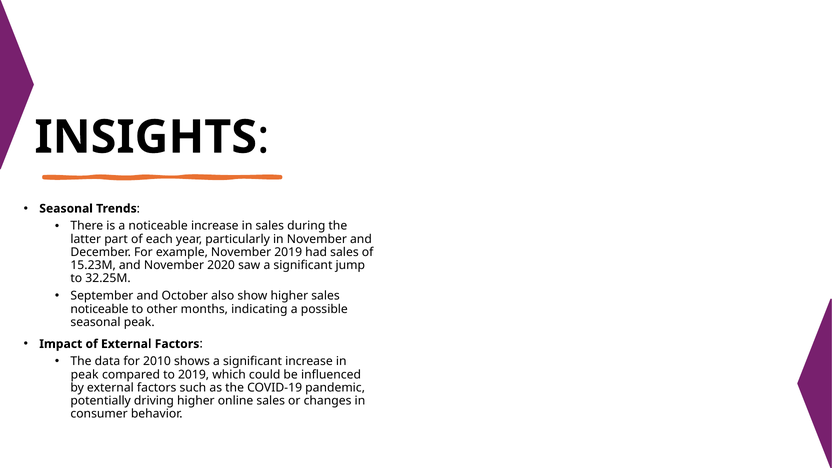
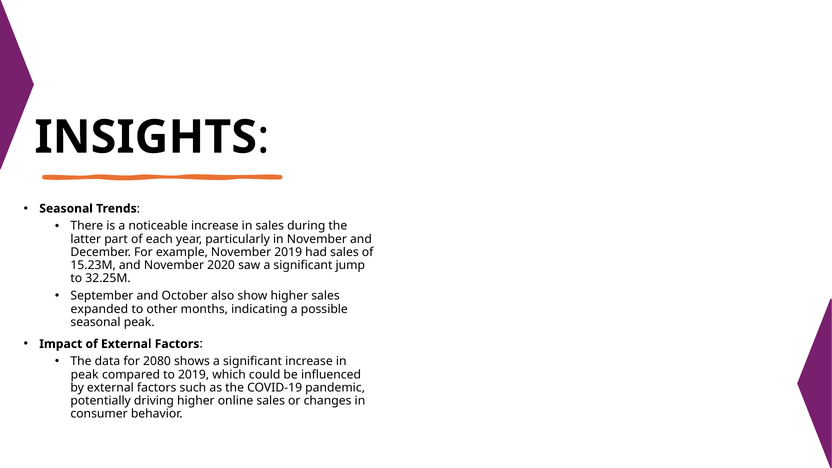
noticeable: noticeable -> expanded (99, 309)
2010: 2010 -> 2080 (157, 361)
